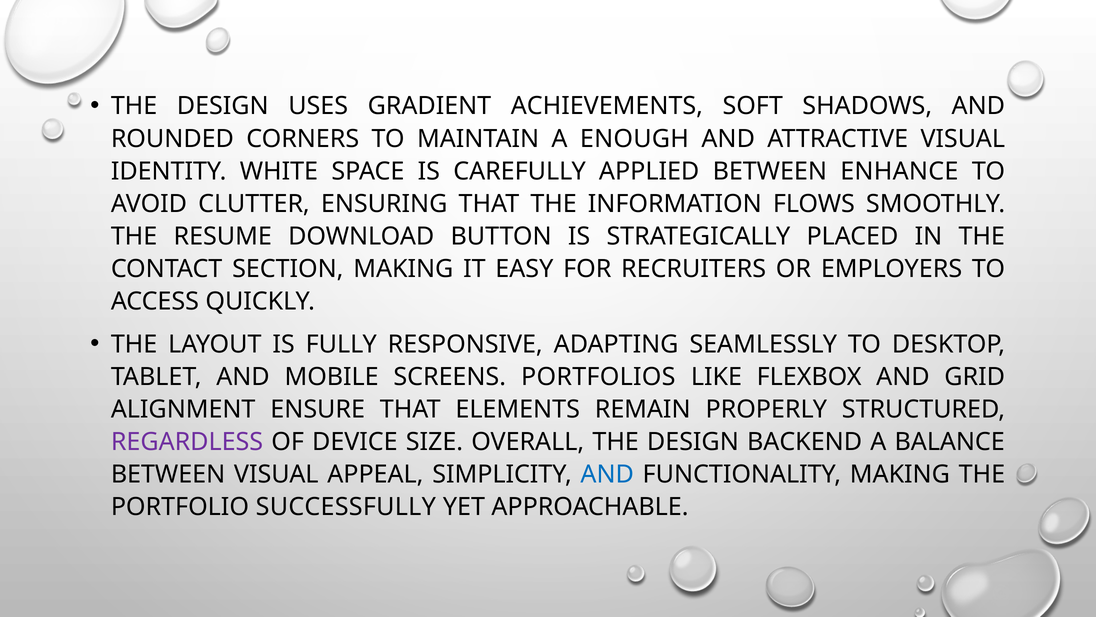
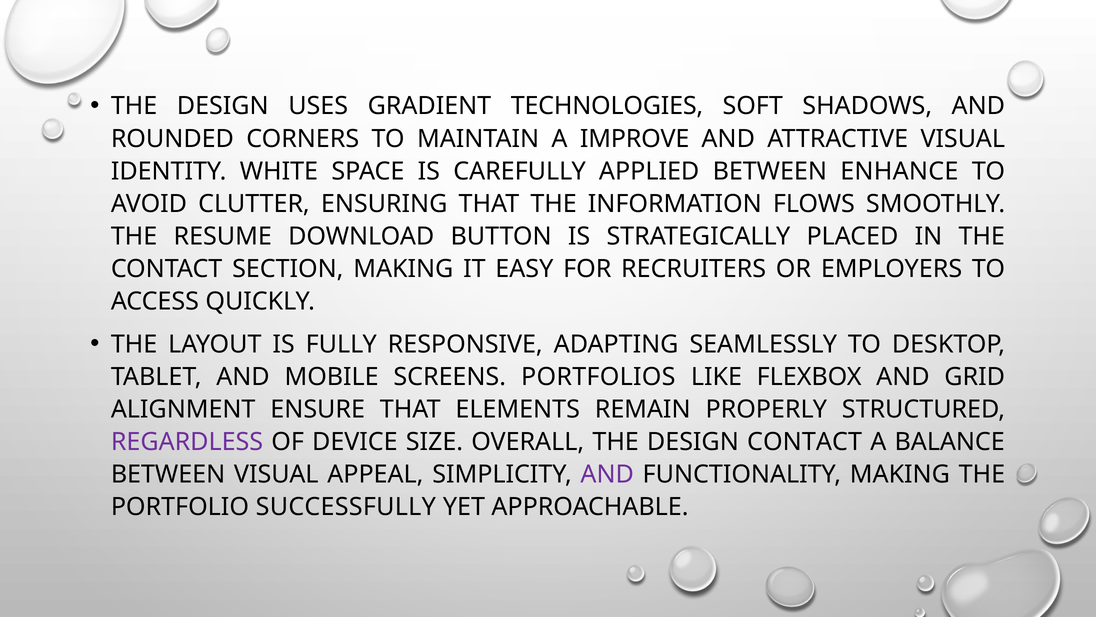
ACHIEVEMENTS: ACHIEVEMENTS -> TECHNOLOGIES (607, 106)
ENOUGH: ENOUGH -> IMPROVE (635, 139)
DESIGN BACKEND: BACKEND -> CONTACT (805, 442)
AND colour: blue -> purple (607, 474)
